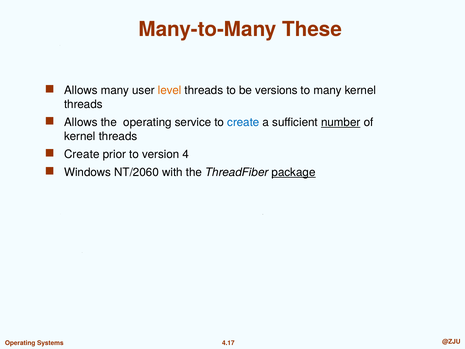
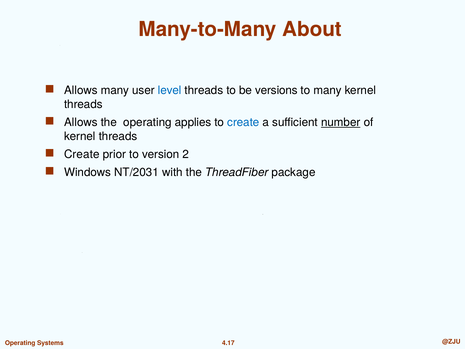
These: These -> About (312, 29)
level colour: orange -> blue (170, 90)
service: service -> applies (193, 122)
4: 4 -> 2 (186, 154)
NT/2060: NT/2060 -> NT/2031 (137, 172)
package underline: present -> none (294, 172)
